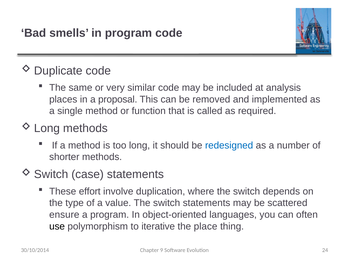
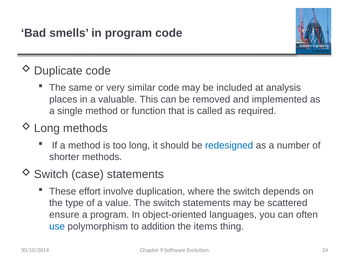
proposal: proposal -> valuable (118, 99)
use colour: black -> blue (57, 226)
iterative: iterative -> addition (158, 226)
place: place -> items (206, 226)
